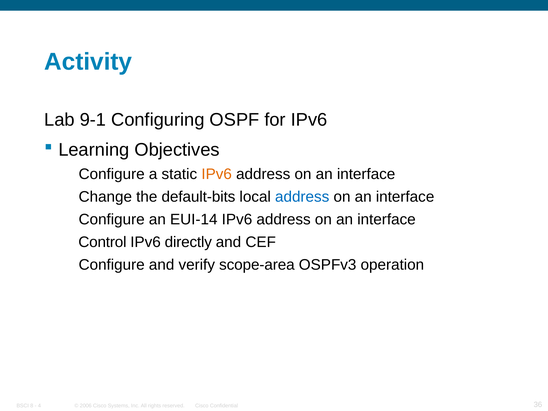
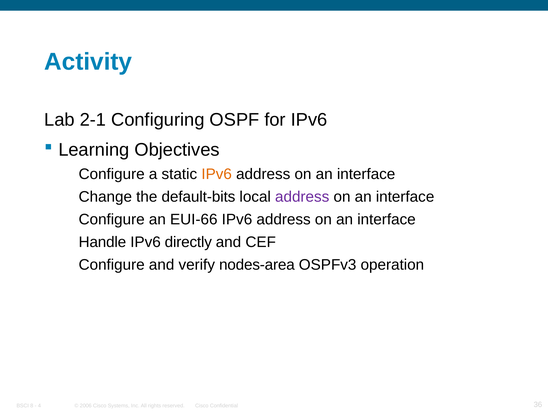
9-1: 9-1 -> 2-1 (93, 120)
address colour: blue -> purple (302, 197)
EUI-14: EUI-14 -> EUI-66 (194, 220)
Control: Control -> Handle (102, 242)
scope-area: scope-area -> nodes-area (257, 265)
